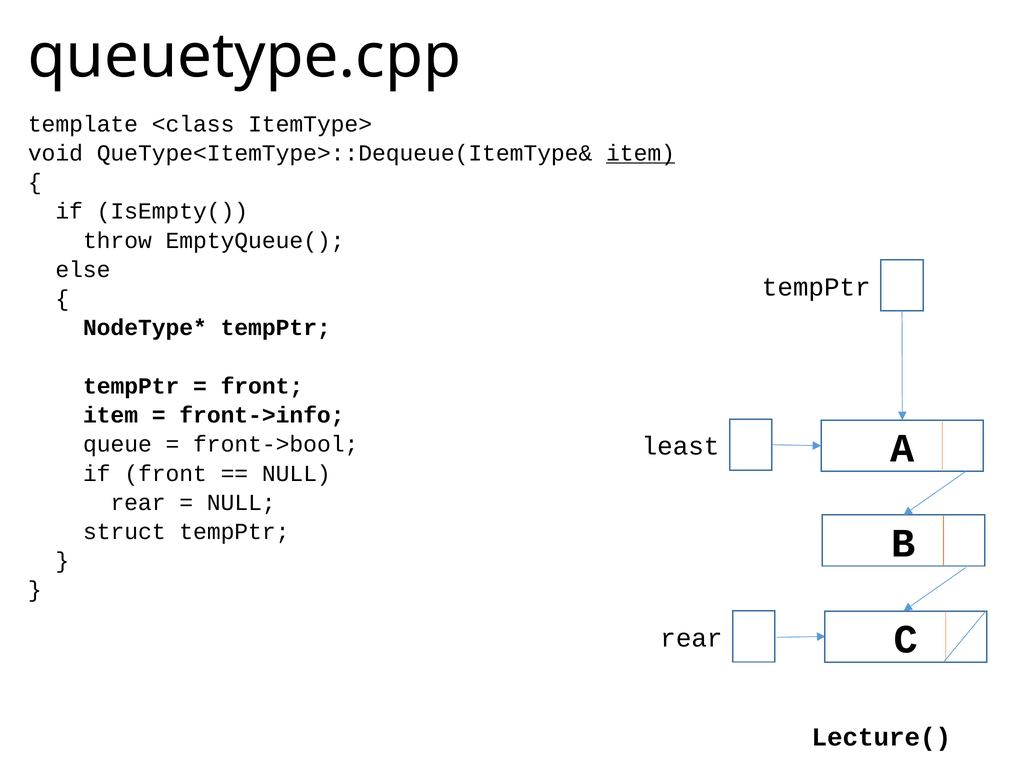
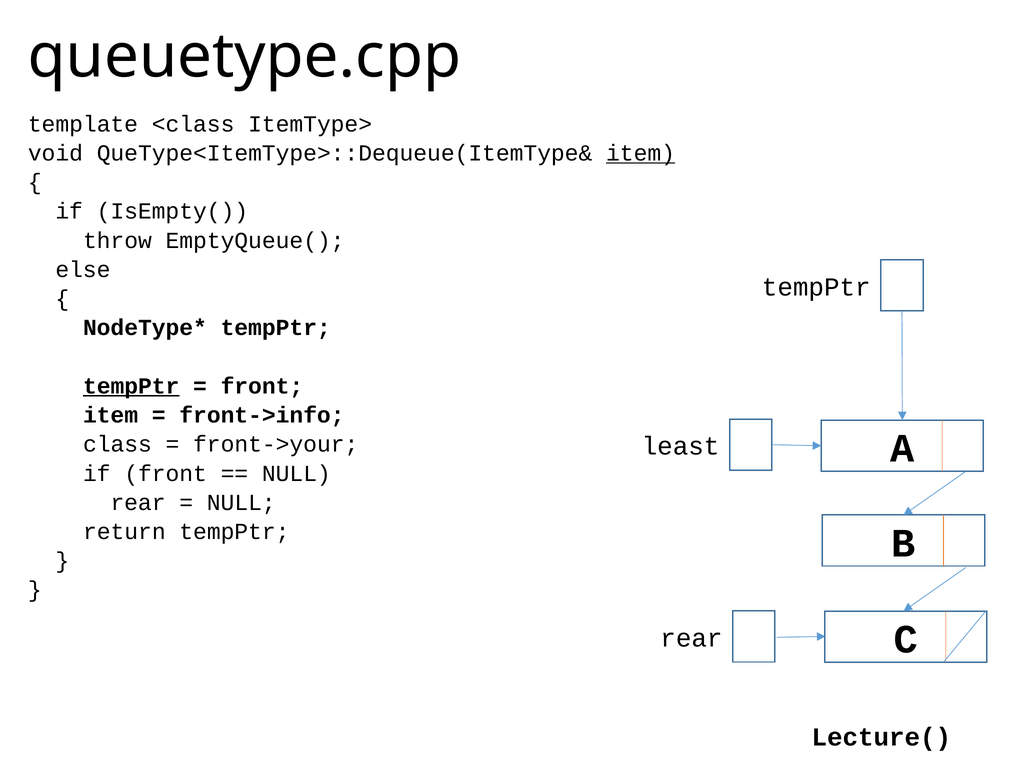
tempPtr underline: none -> present (131, 386)
queue: queue -> class (117, 444)
front->bool: front->bool -> front->your (276, 444)
struct: struct -> return (124, 532)
